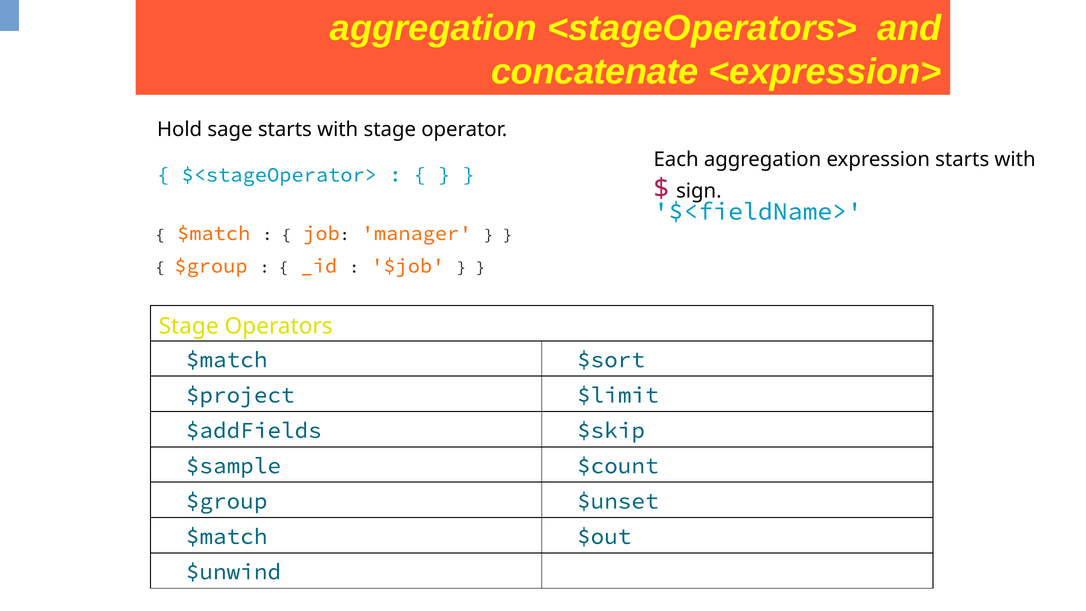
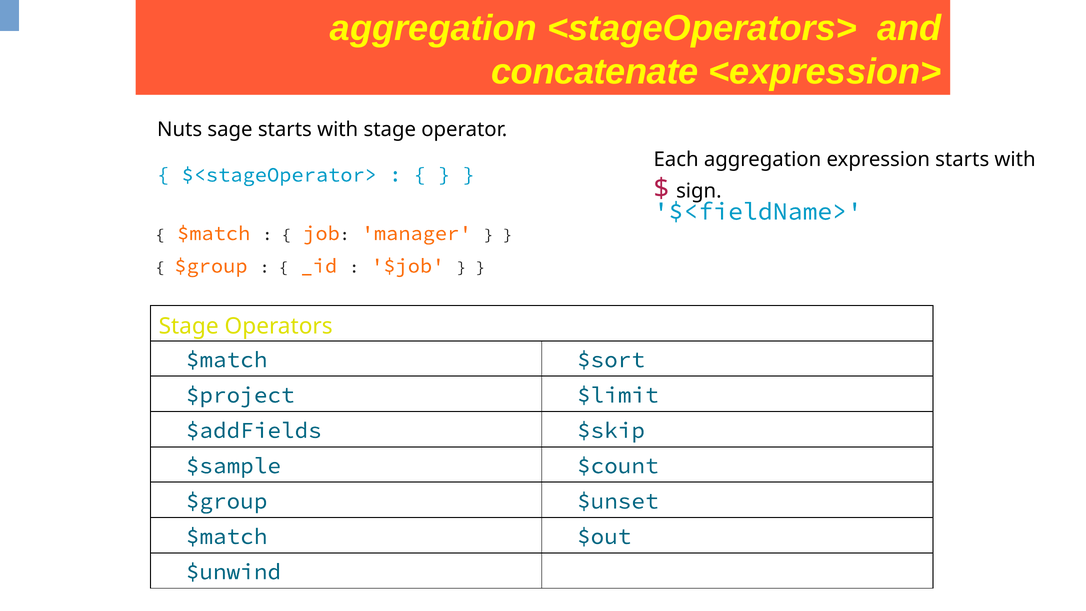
Hold: Hold -> Nuts (180, 129)
